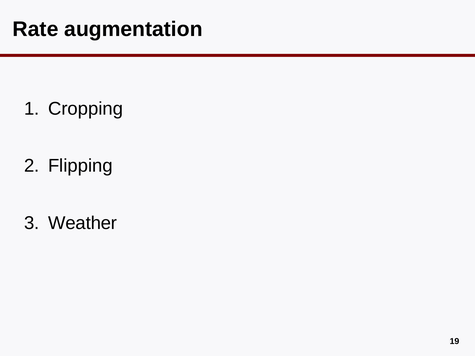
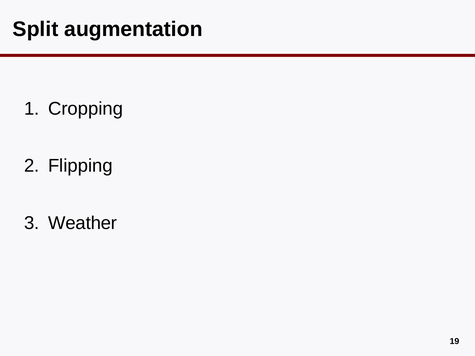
Rate: Rate -> Split (36, 29)
